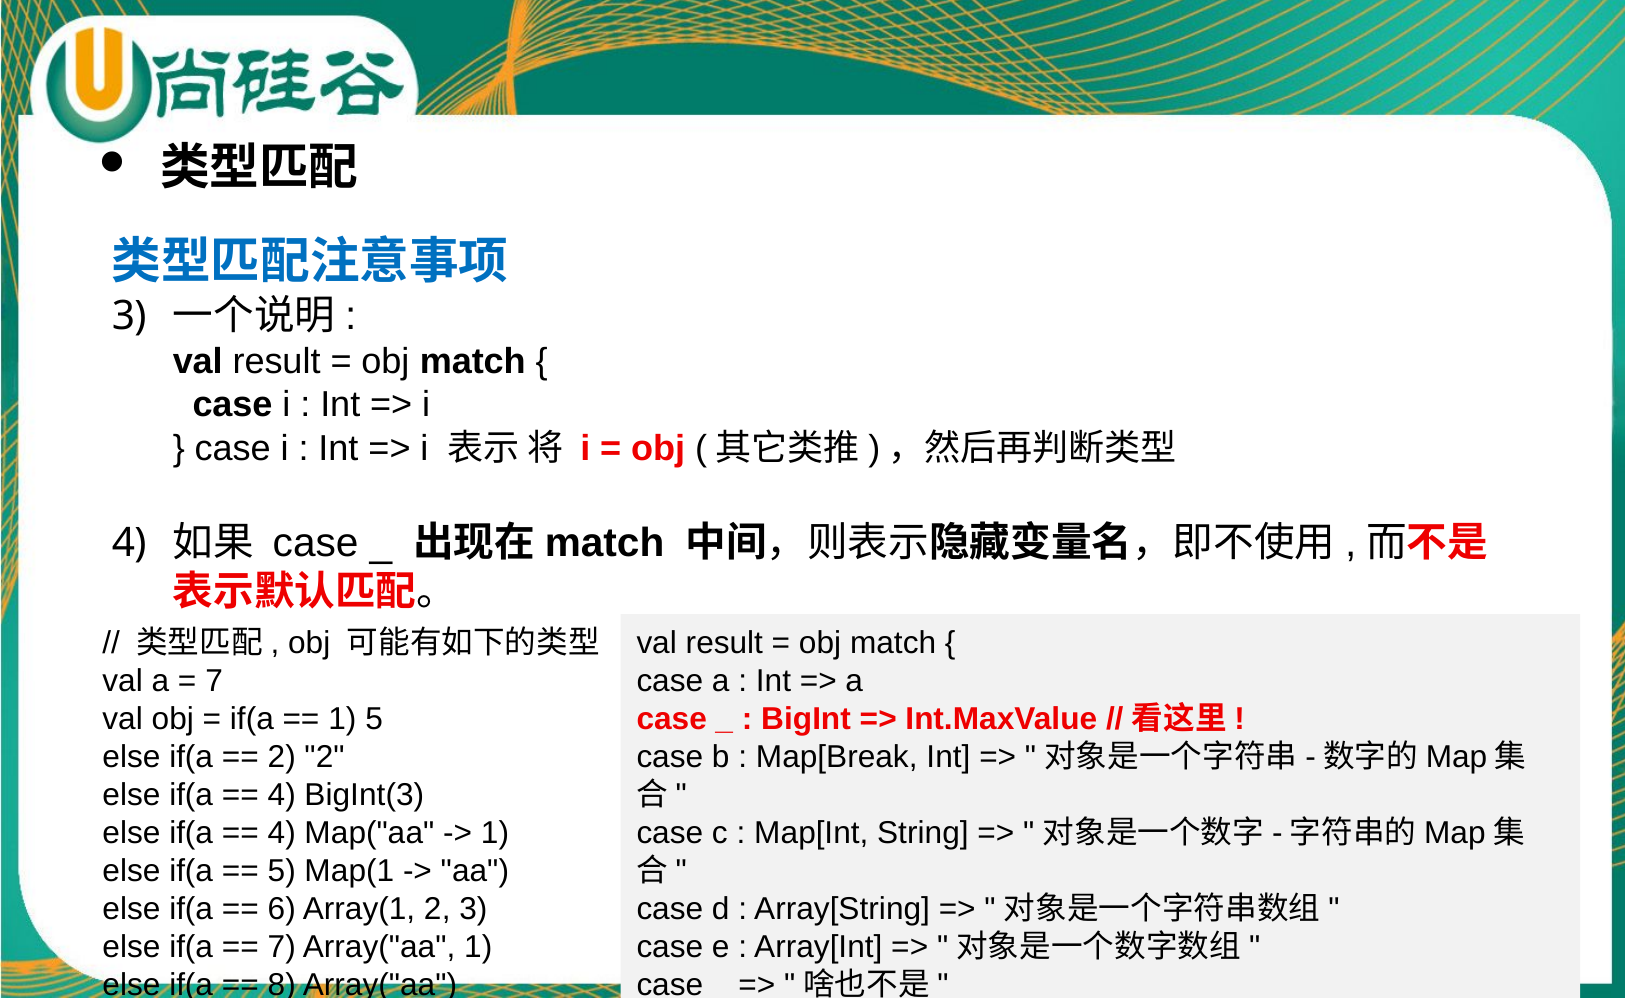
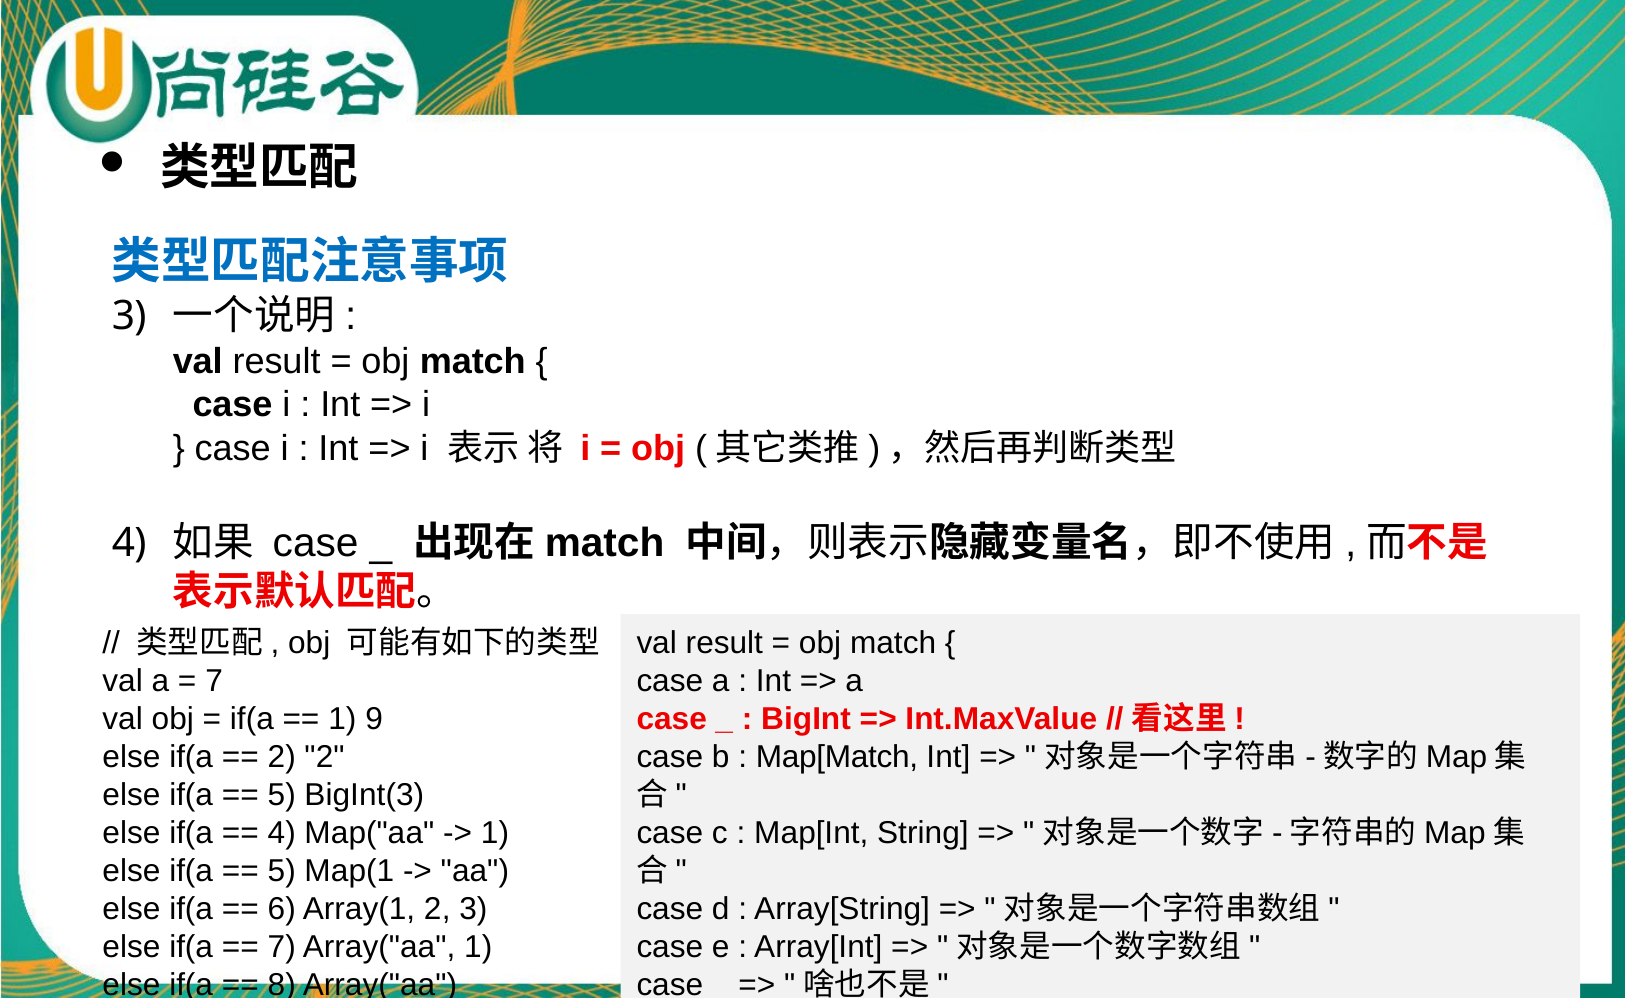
1 5: 5 -> 9 (374, 719)
Map[Break: Map[Break -> Map[Match (837, 757)
4: 4 -> 5 (282, 795)
